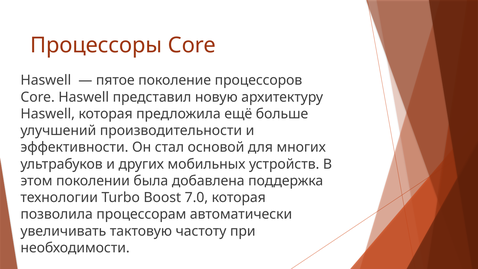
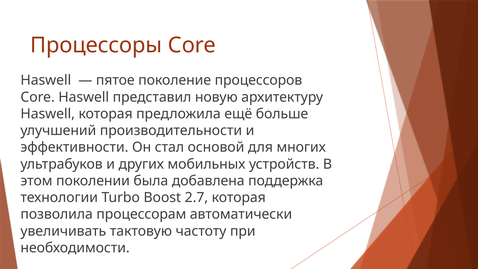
7.0: 7.0 -> 2.7 (196, 197)
